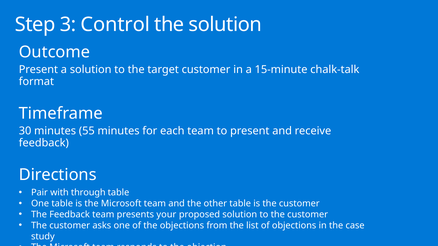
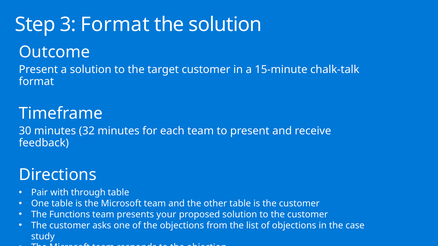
3 Control: Control -> Format (115, 24)
55: 55 -> 32 (87, 131)
The Feedback: Feedback -> Functions (70, 215)
